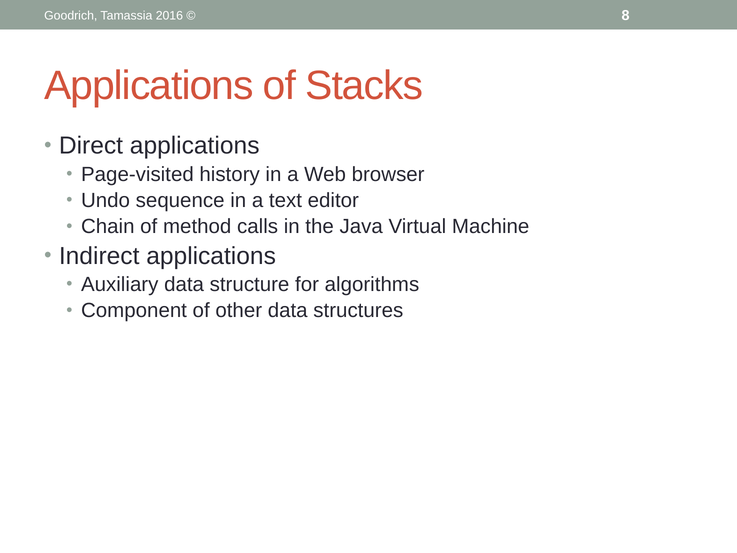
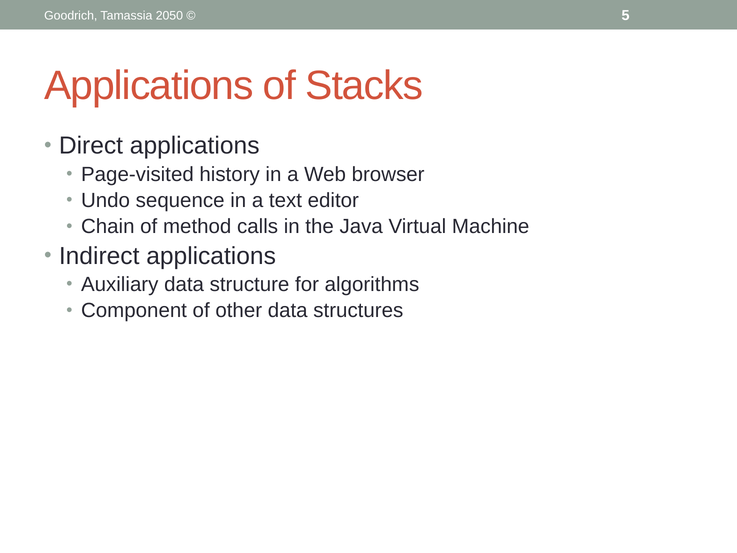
2016: 2016 -> 2050 (169, 16)
8: 8 -> 5 (626, 16)
